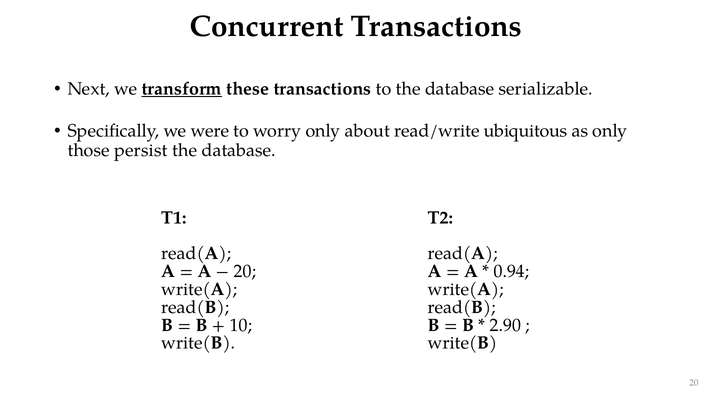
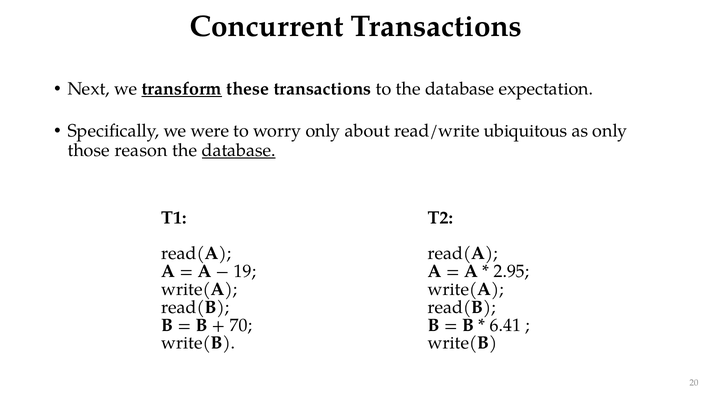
serializable: serializable -> expectation (546, 89)
persist: persist -> reason (141, 150)
database underline: none -> present (239, 150)
20: 20 -> 19 (245, 271)
0.94: 0.94 -> 2.95 (512, 271)
10: 10 -> 70 (241, 325)
2.90: 2.90 -> 6.41 (505, 325)
